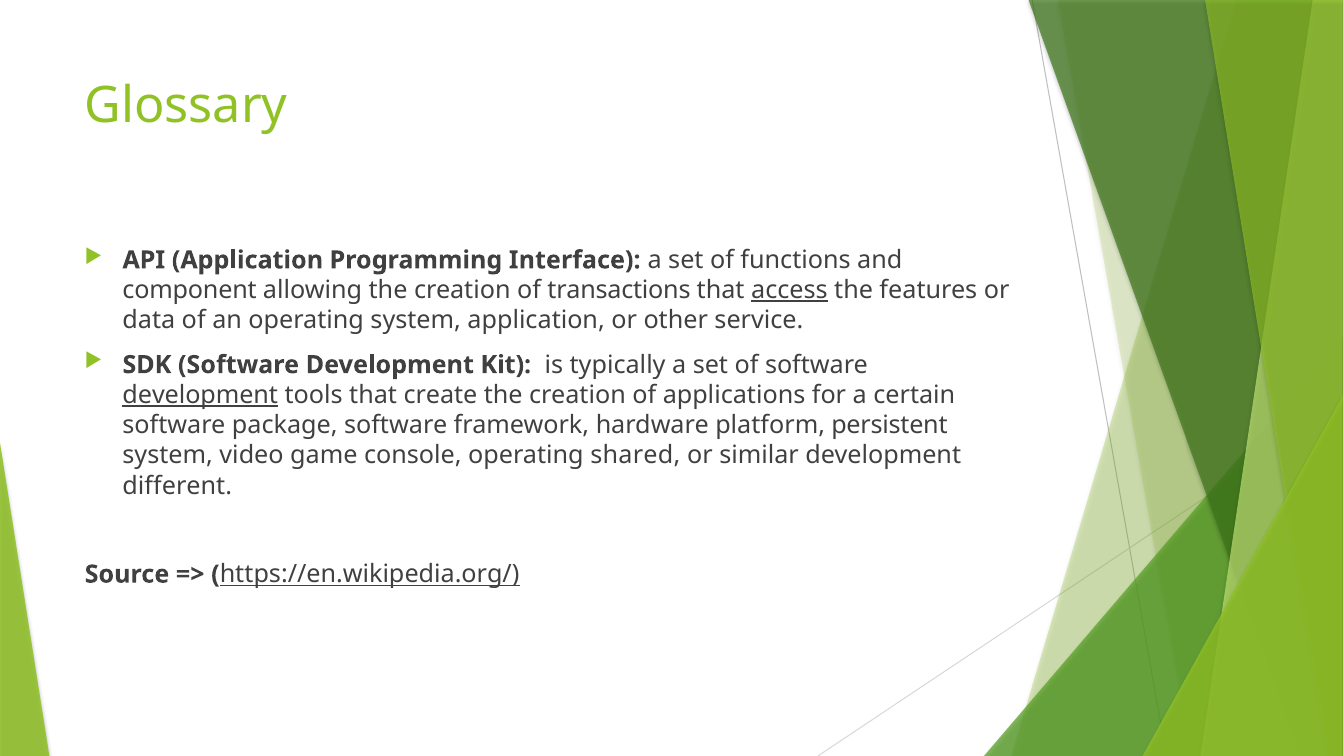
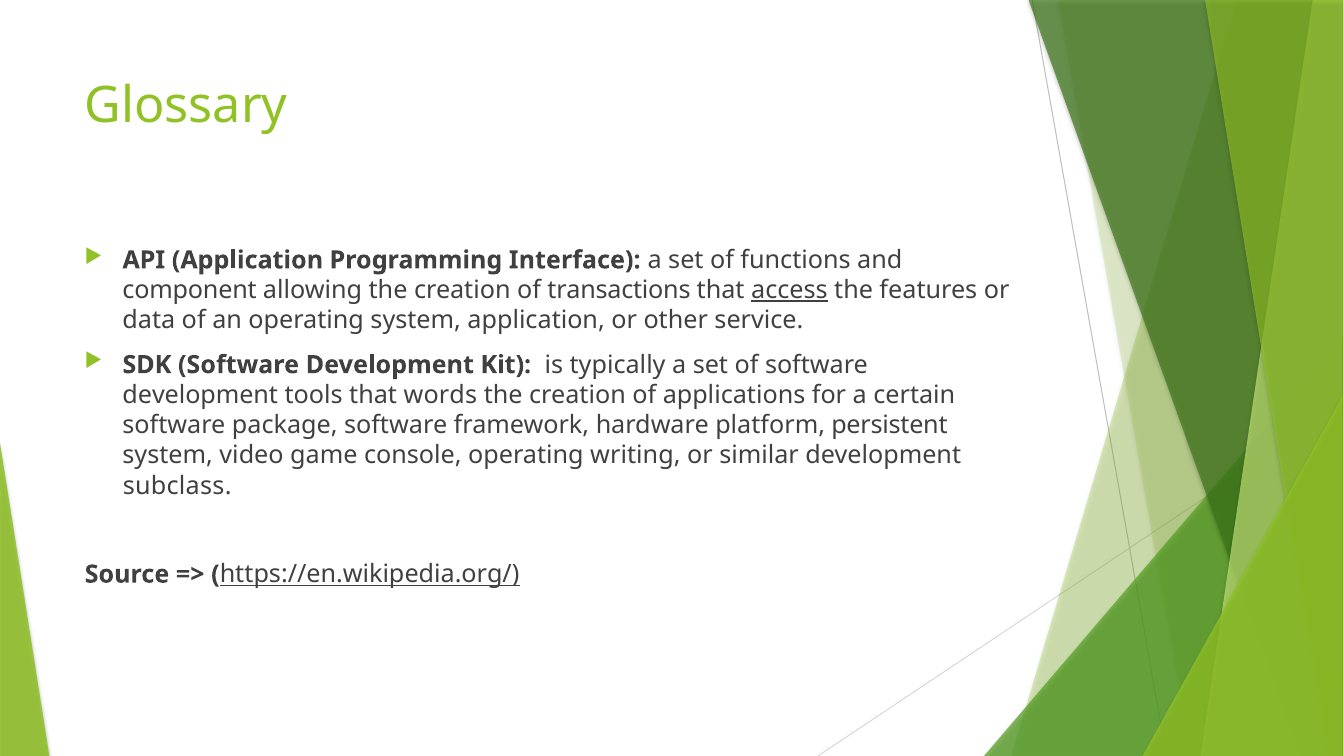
development underline: present -> none (200, 395)
create: create -> words (440, 395)
shared: shared -> writing (635, 455)
different: different -> subclass (177, 485)
